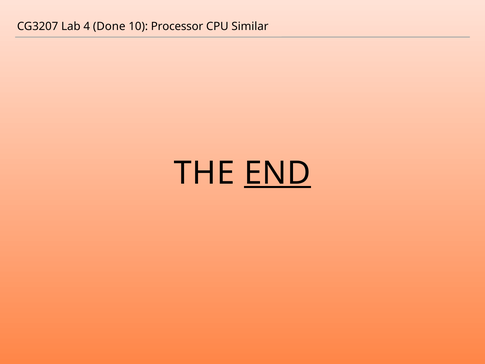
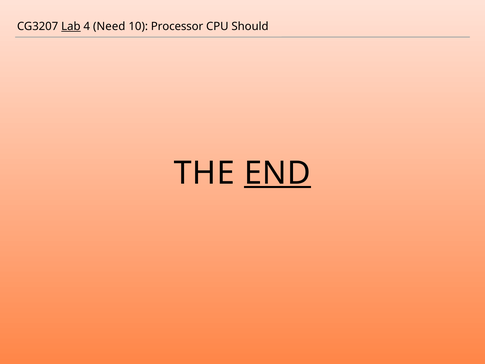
Lab underline: none -> present (71, 26)
Done: Done -> Need (109, 26)
Similar: Similar -> Should (250, 26)
